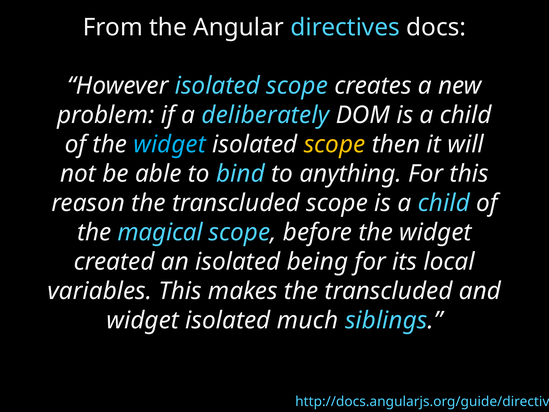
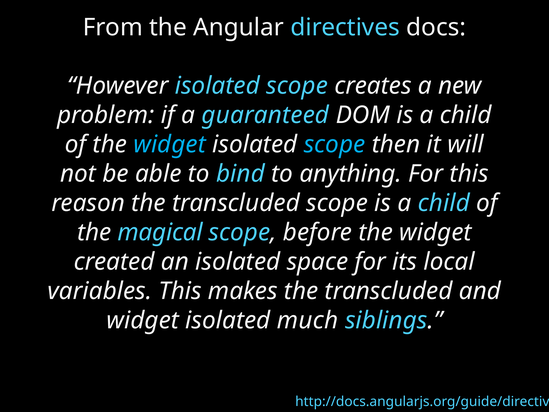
deliberately: deliberately -> guaranteed (265, 115)
scope colour: yellow -> light blue (335, 144)
being: being -> space (317, 262)
